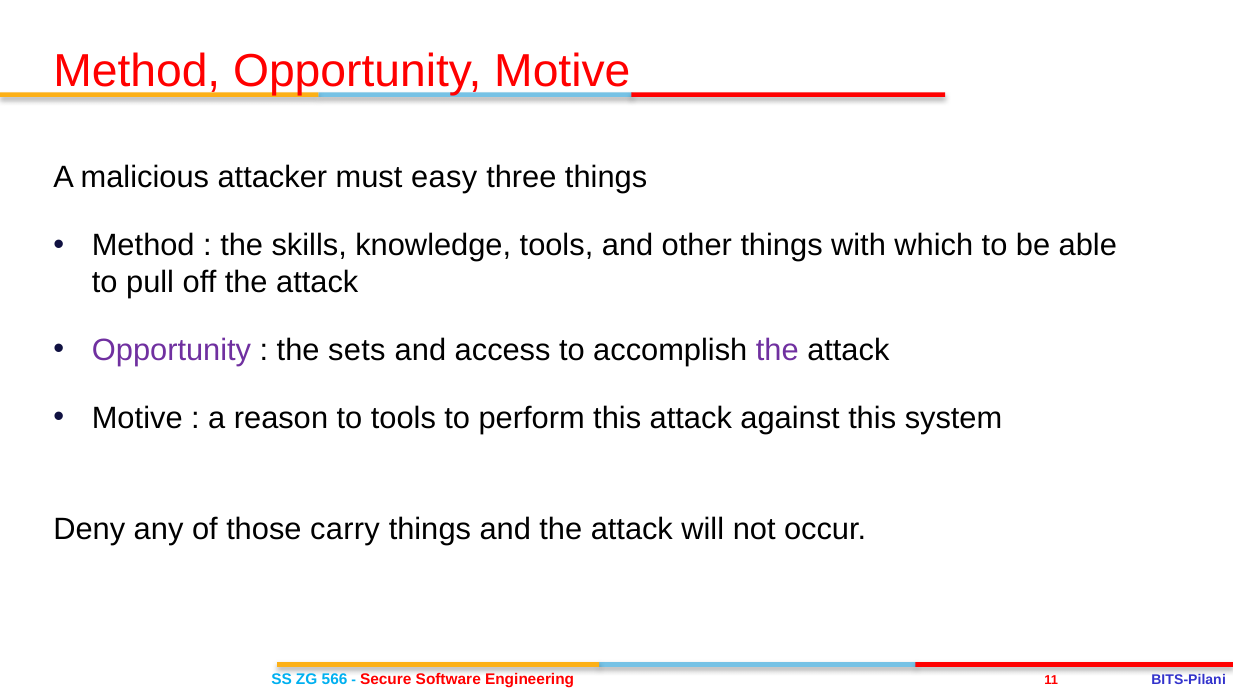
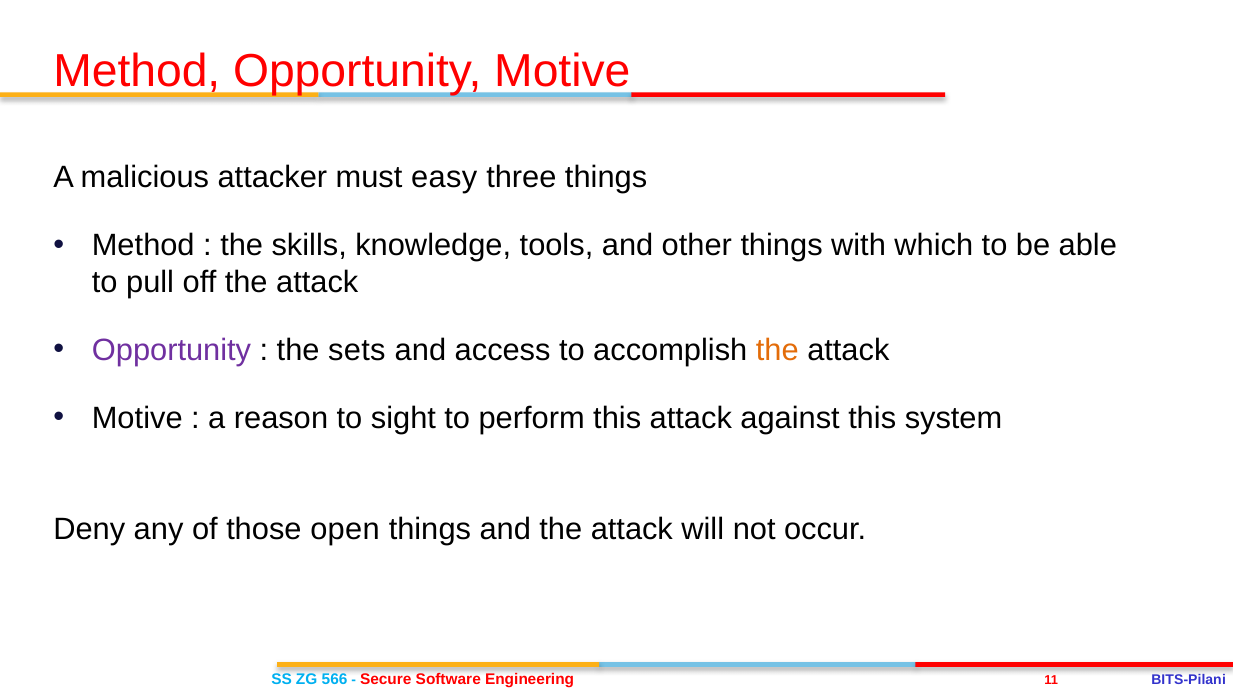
the colour: purple -> orange (777, 351)
to tools: tools -> sight (403, 418)
carry: carry -> open (345, 529)
